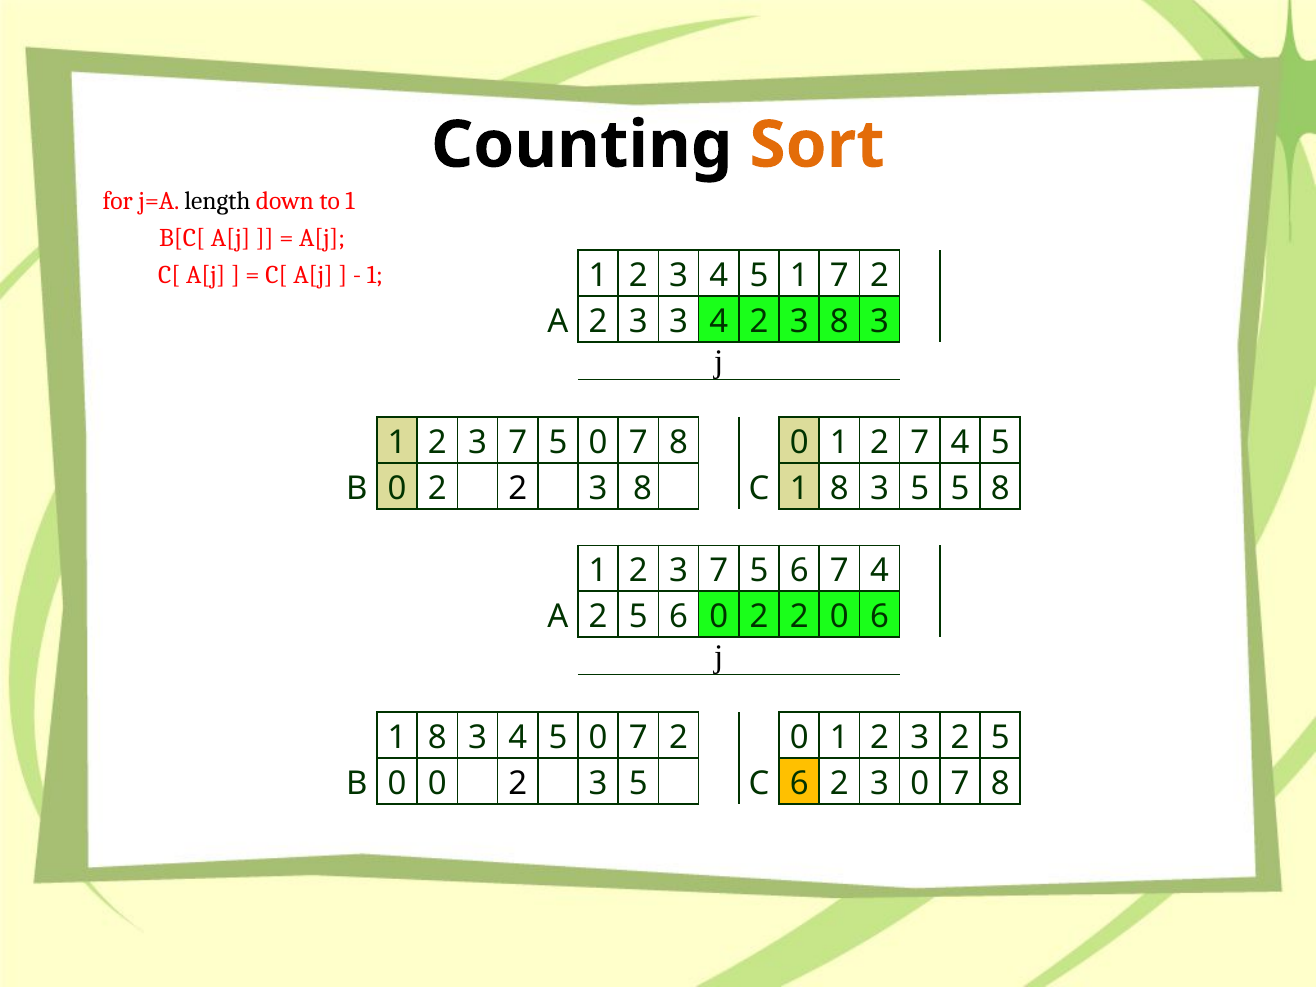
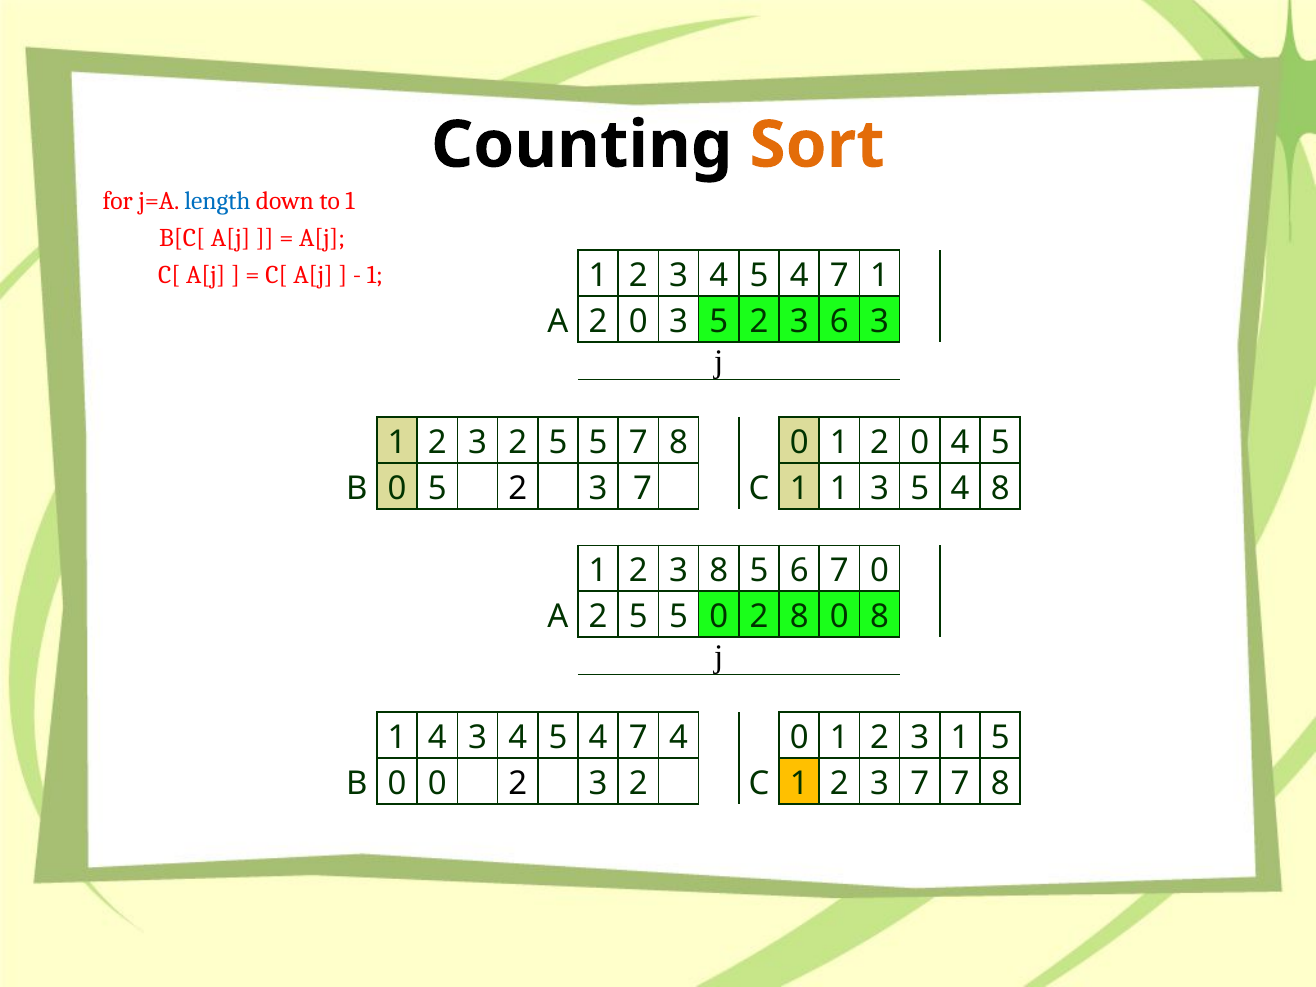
length colour: black -> blue (217, 201)
1: 1 -> 4 (799, 275)
2: 2 -> 1 (880, 275)
A 2 3: 3 -> 0 (638, 321)
4: 4 -> 5 (719, 321)
8: 8 -> 6 (839, 321)
7: 7 -> 2 (518, 442)
0: 0 -> 5 (598, 442)
1 2 7: 7 -> 0 (920, 442)
B 0 2: 2 -> 5 (437, 488)
8: 8 -> 7 (643, 488)
C 1 8: 8 -> 1 (839, 488)
3 5 5: 5 -> 4 (960, 488)
7: 7 -> 8 (719, 571)
6 7 4: 4 -> 0 (880, 571)
A 2 5 6: 6 -> 5 (679, 617)
2: 2 -> 8 (799, 617)
0 6: 6 -> 8 (880, 617)
8: 8 -> 4 (437, 738)
0: 0 -> 4 (598, 738)
2: 2 -> 4 (679, 738)
3 2: 2 -> 1 (960, 738)
0 2 3 5: 5 -> 2 (638, 783)
6: 6 -> 1 (799, 783)
0: 0 -> 7 (920, 783)
